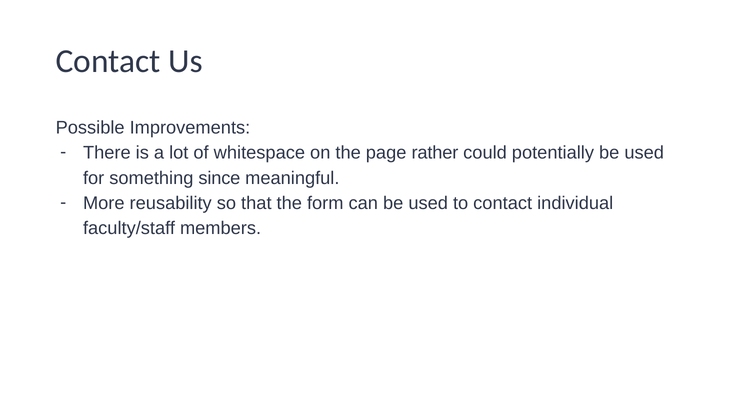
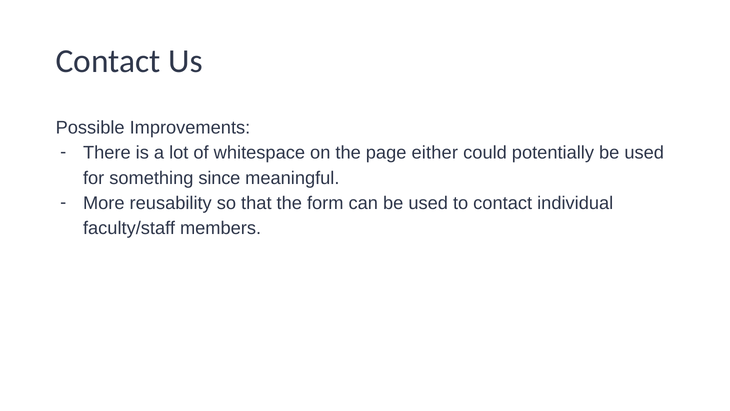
rather: rather -> either (435, 153)
